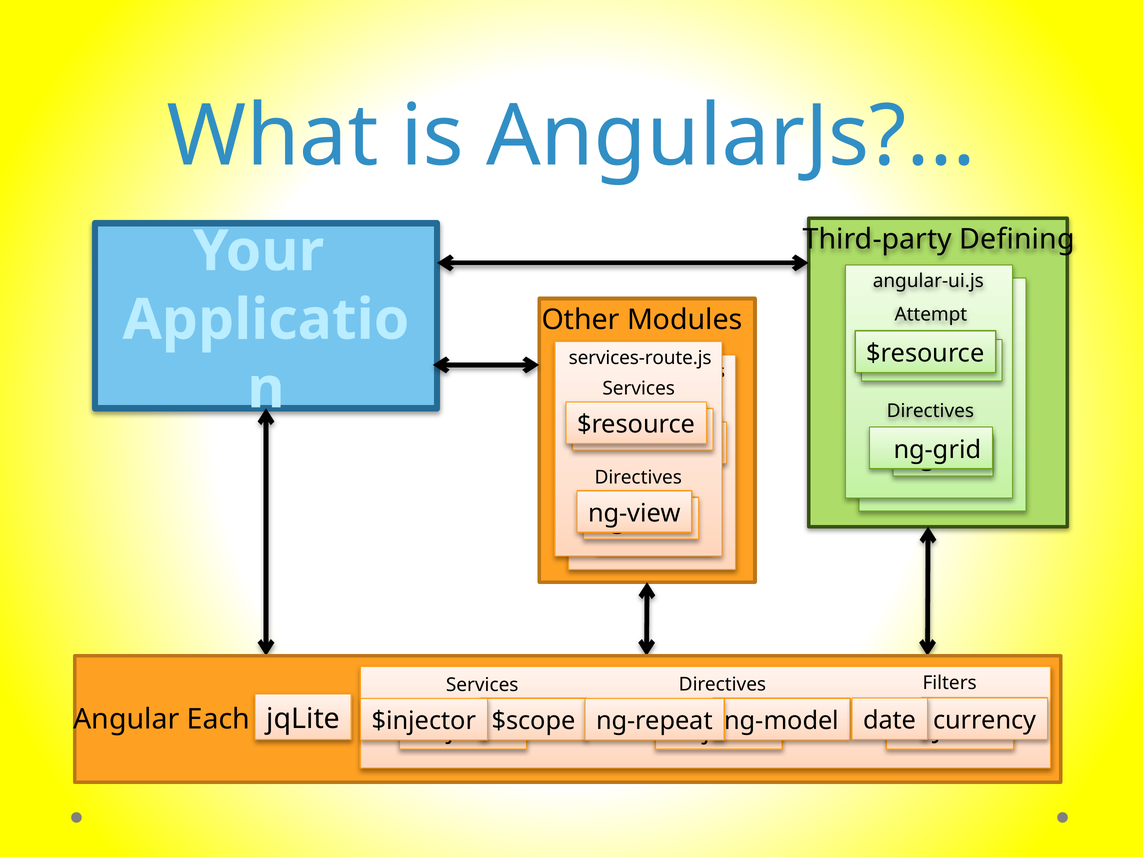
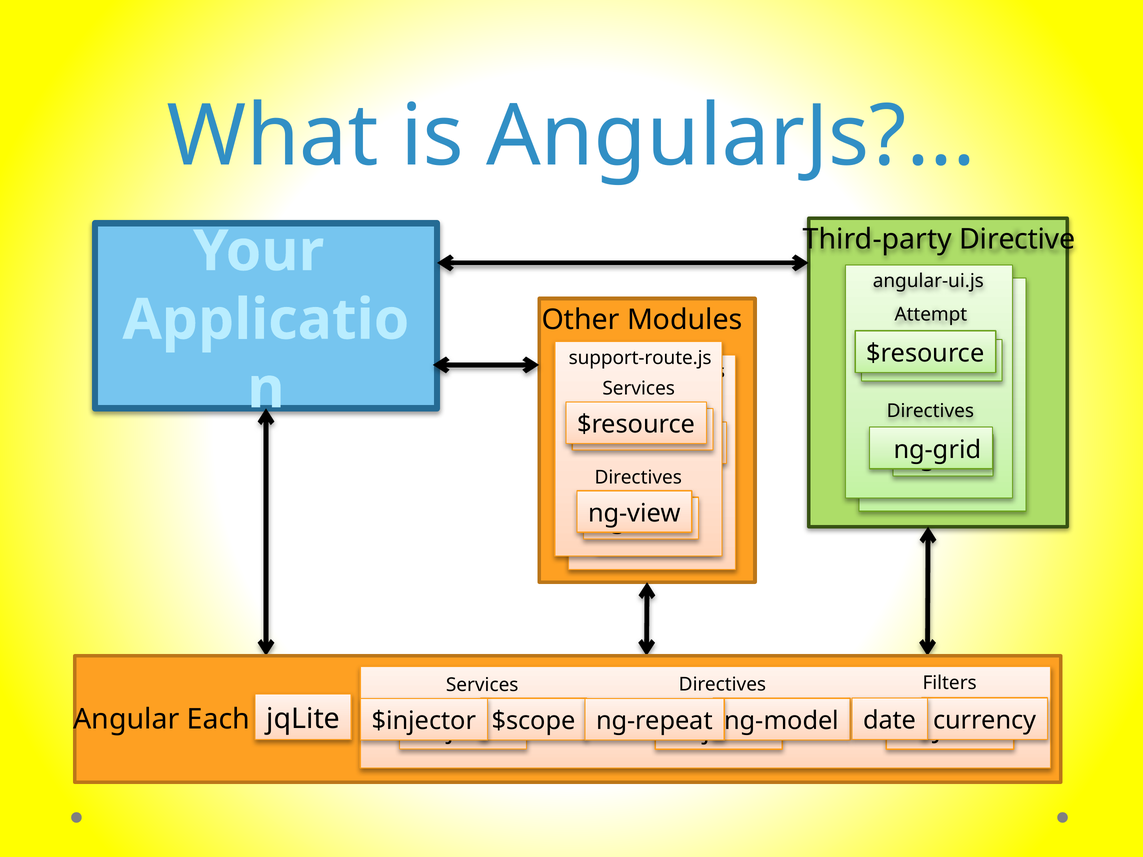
Defining: Defining -> Directive (1017, 240)
services-route.js: services-route.js -> support-route.js (640, 358)
